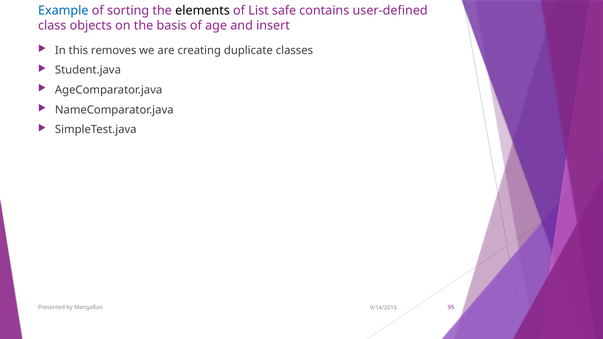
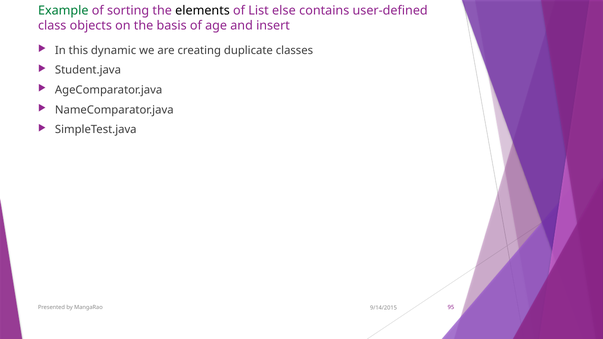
Example colour: blue -> green (63, 11)
safe: safe -> else (284, 11)
removes: removes -> dynamic (114, 50)
